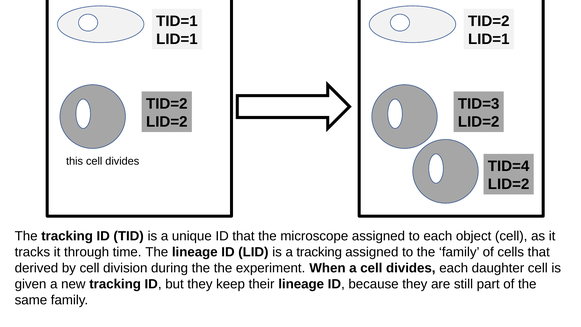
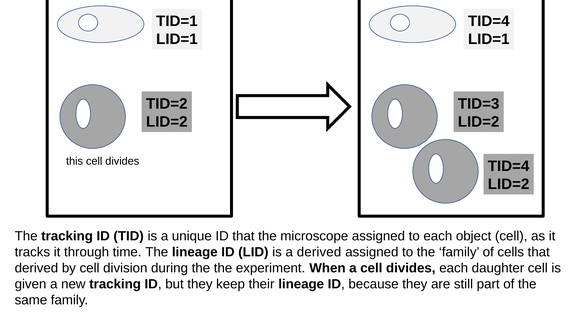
TID=2: TID=2 -> TID=4 (489, 21)
a tracking: tracking -> derived (319, 252)
